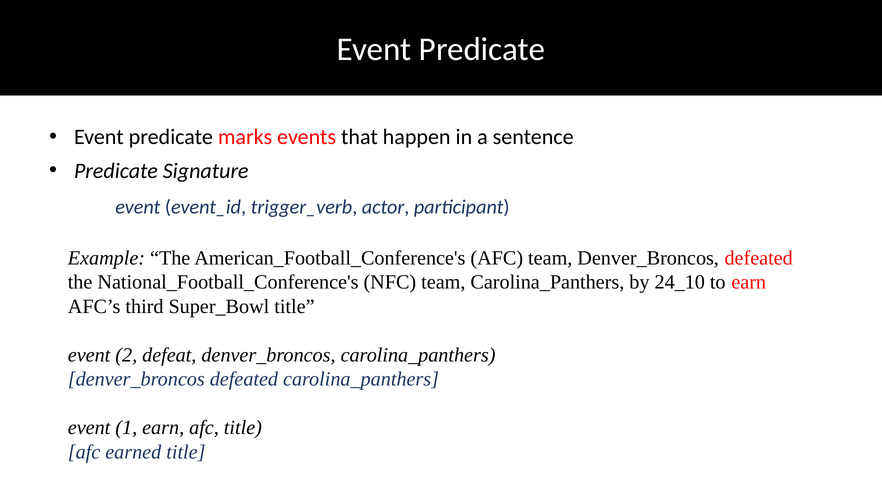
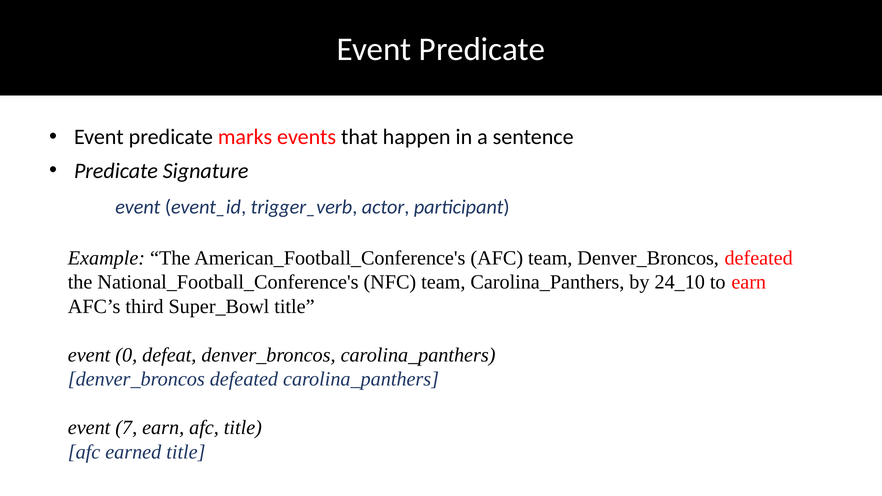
2: 2 -> 0 (126, 355)
1: 1 -> 7 (126, 428)
